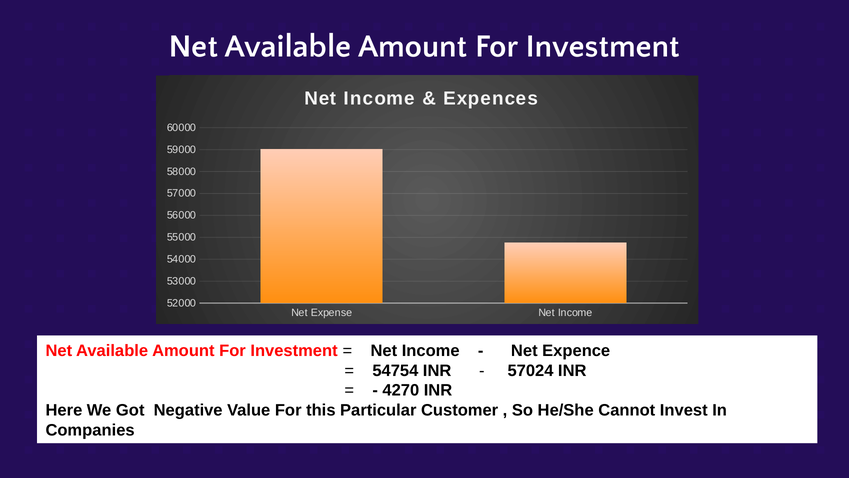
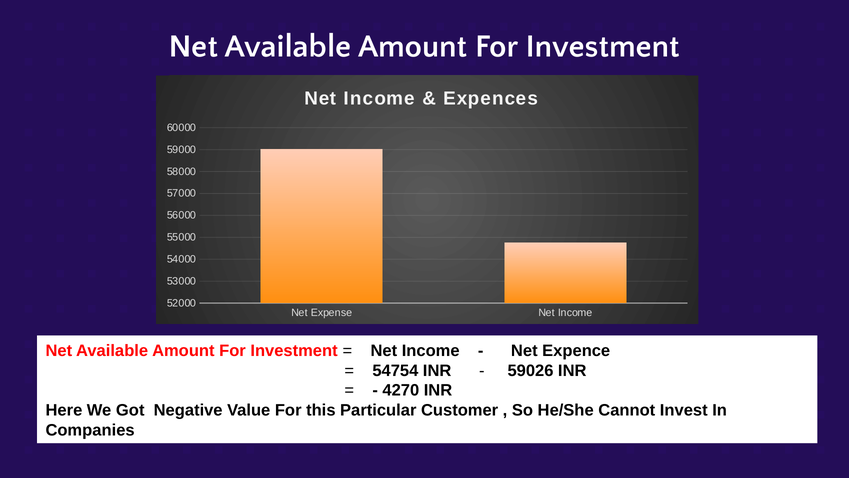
57024: 57024 -> 59026 (530, 370)
